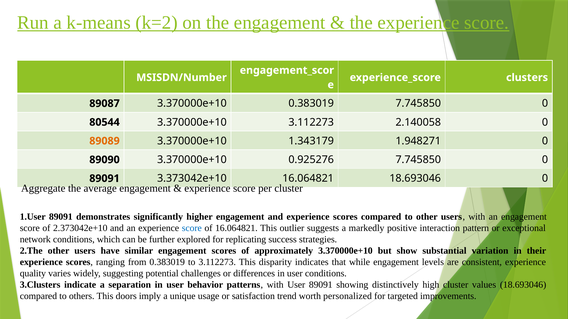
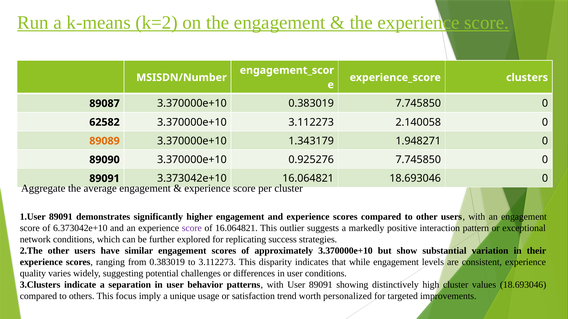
80544: 80544 -> 62582 (104, 122)
2.373042e+10: 2.373042e+10 -> 6.373042e+10 (80, 228)
score colour: blue -> purple (192, 228)
doors: doors -> focus (126, 296)
